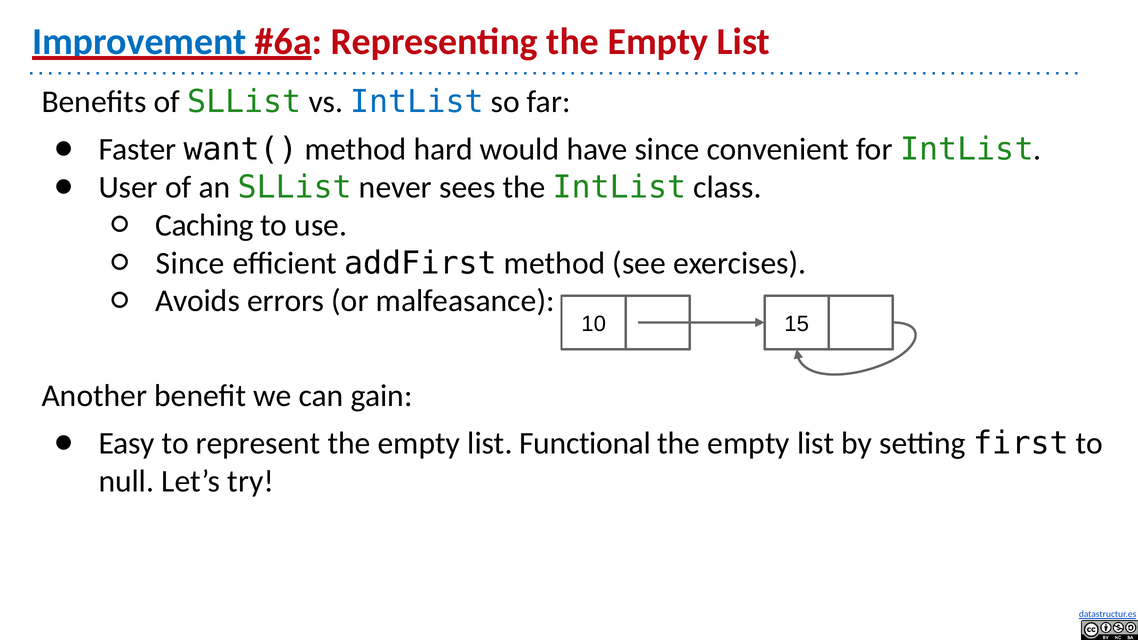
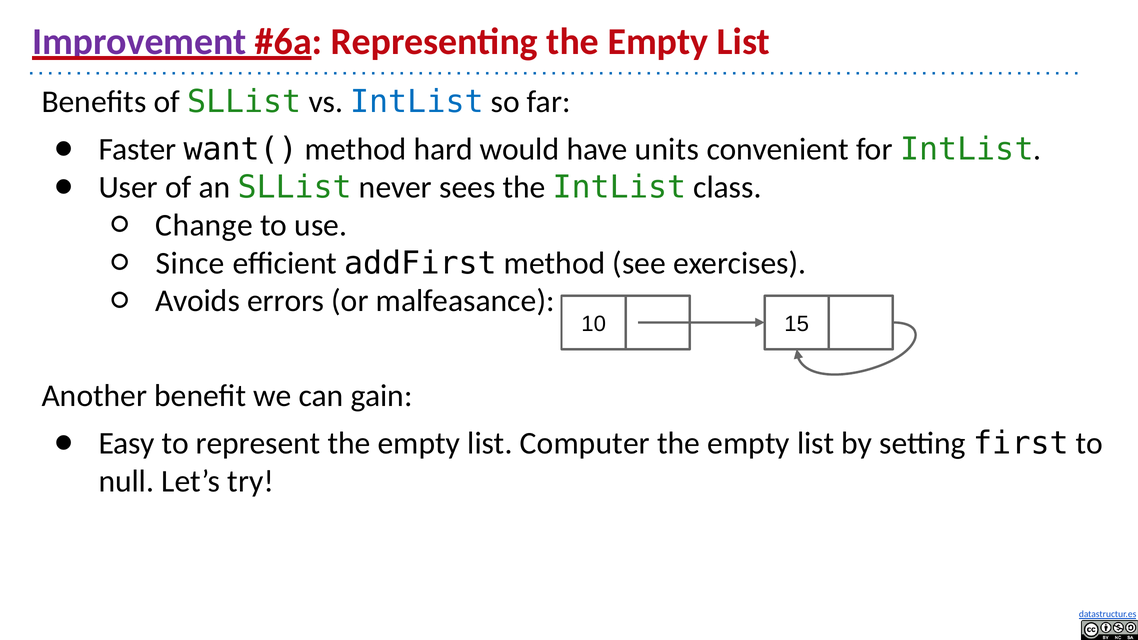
Improvement colour: blue -> purple (139, 42)
have since: since -> units (667, 149)
Caching: Caching -> Change (204, 225)
Functional: Functional -> Computer (585, 443)
